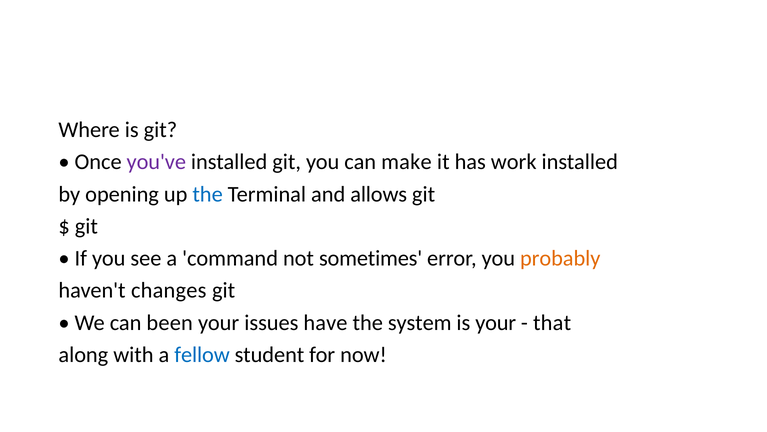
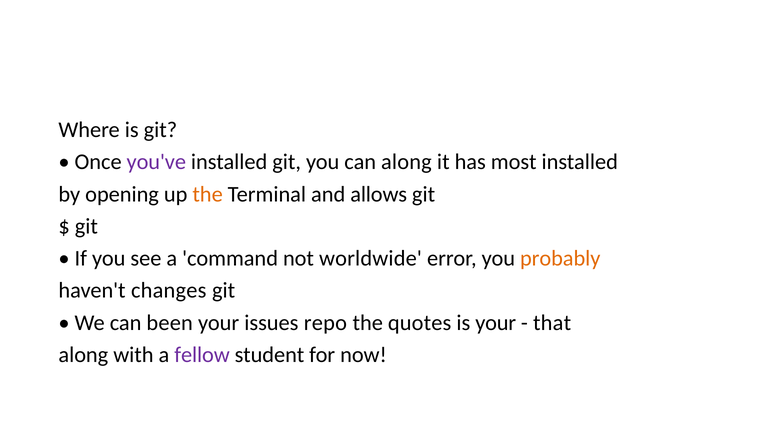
can make: make -> along (406, 162)
work: work -> most (514, 162)
the colour: blue -> orange (208, 194)
sometimes: sometimes -> worldwide (370, 258)
have: have -> repo (325, 322)
system: system -> quotes (420, 322)
fellow colour: blue -> purple (202, 354)
